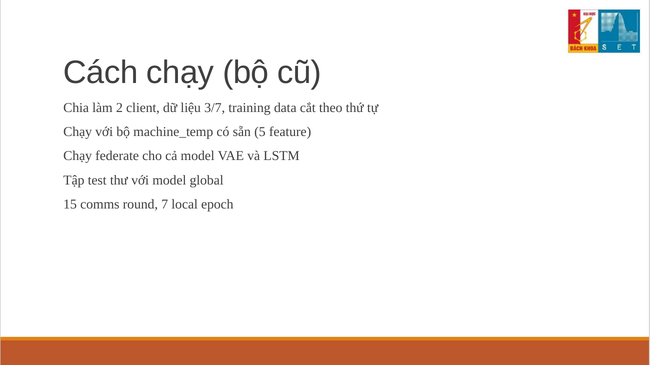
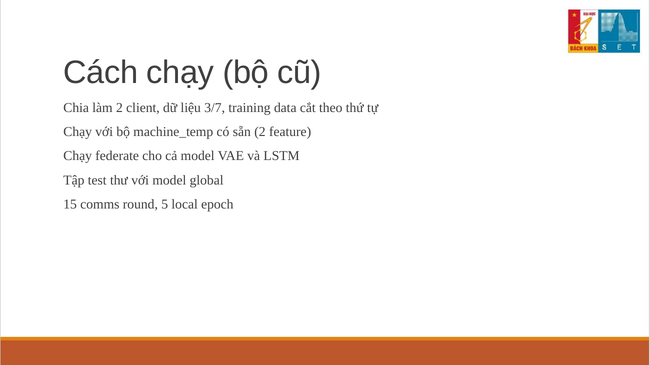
sẵn 5: 5 -> 2 (260, 132)
7: 7 -> 5 (165, 204)
